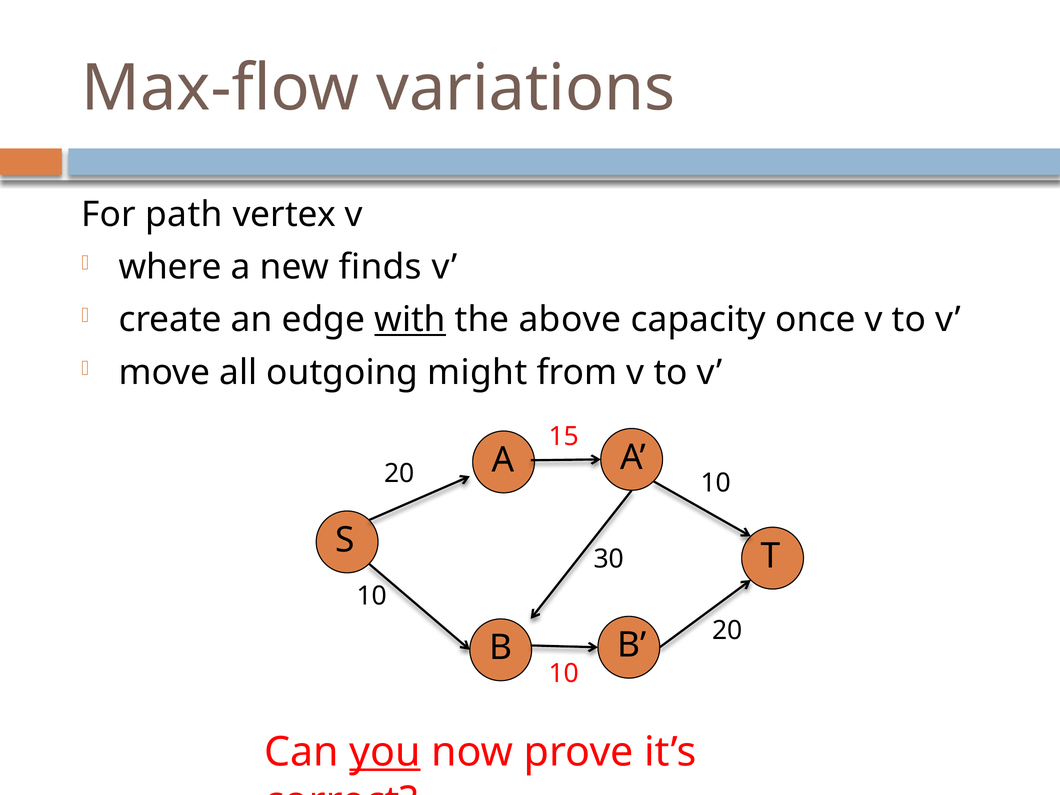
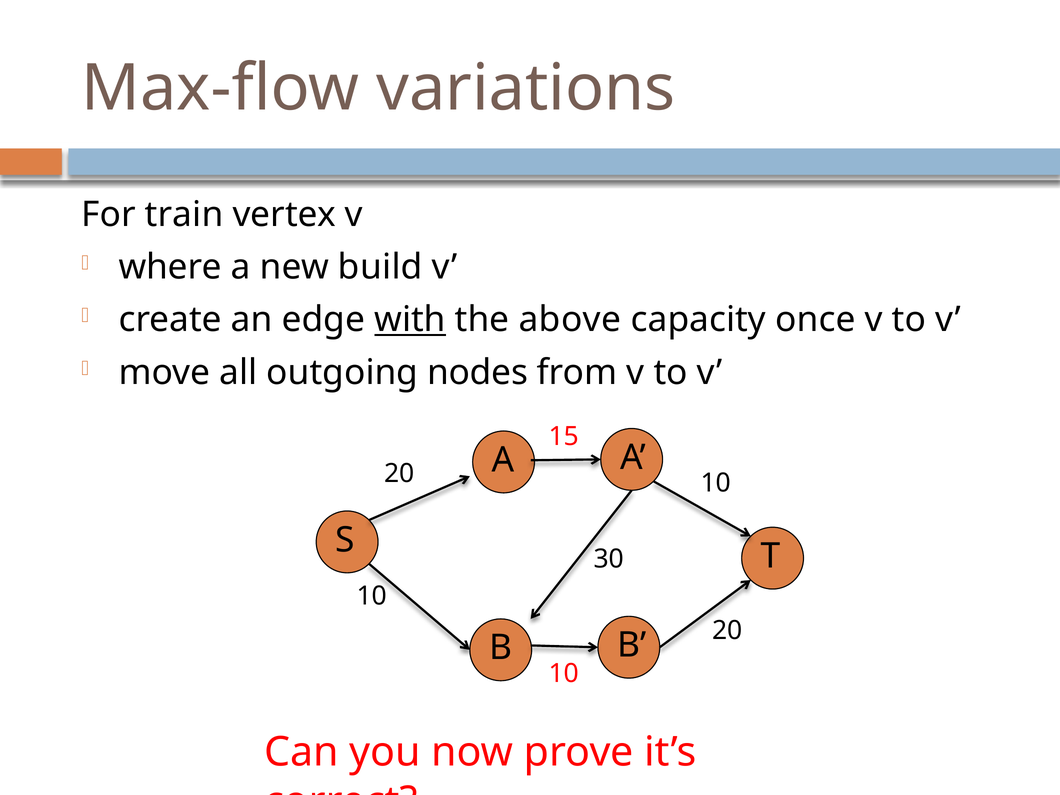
path: path -> train (184, 214)
finds: finds -> build (380, 267)
might: might -> nodes (478, 373)
you underline: present -> none (385, 752)
